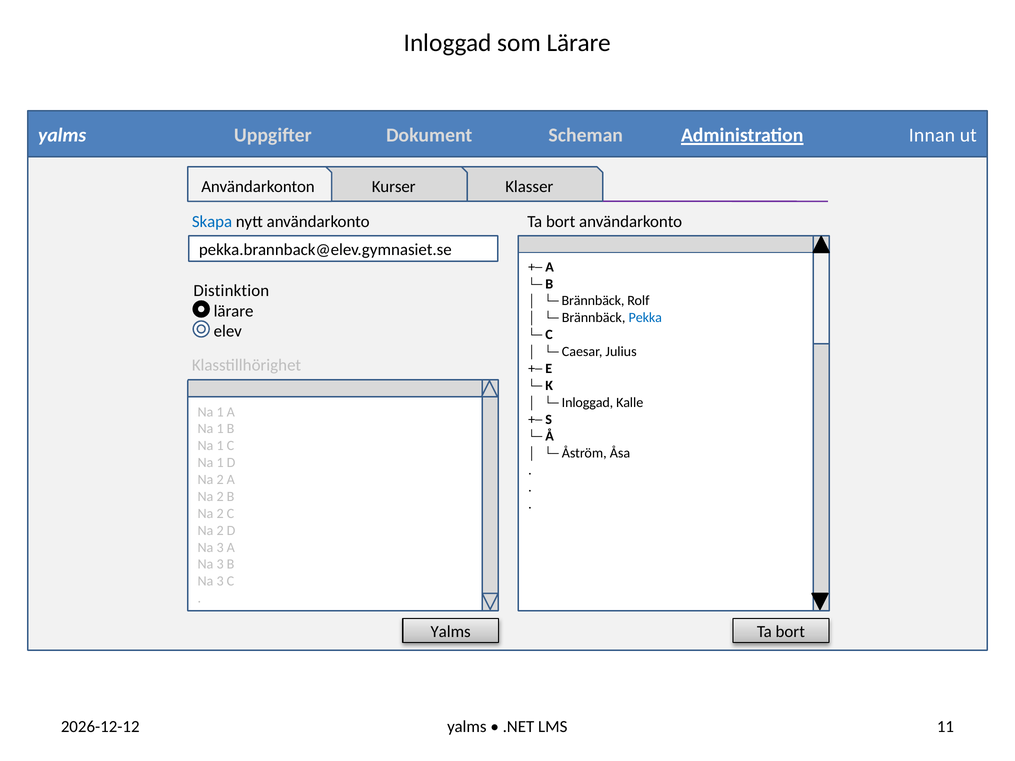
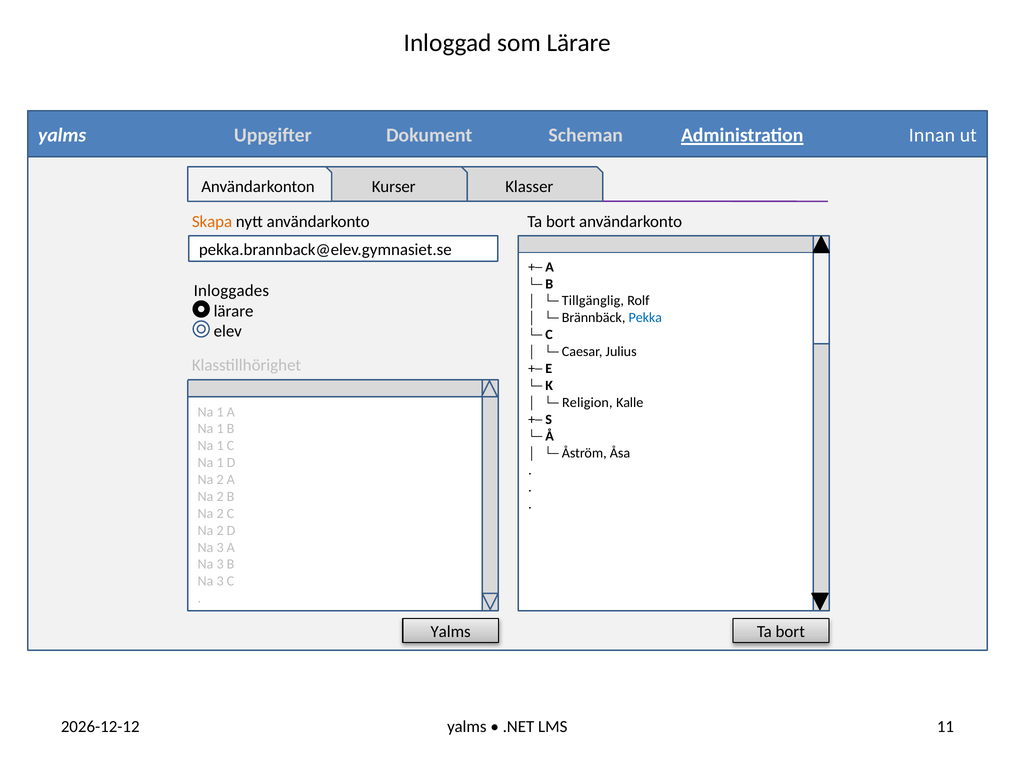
Skapa colour: blue -> orange (212, 222)
Distinktion: Distinktion -> Inloggades (231, 291)
Brännbäck: Brännbäck -> Tillgänglig (593, 301)
Inloggad: Inloggad -> Religion (587, 403)
